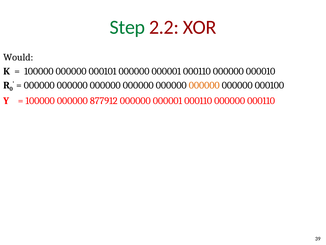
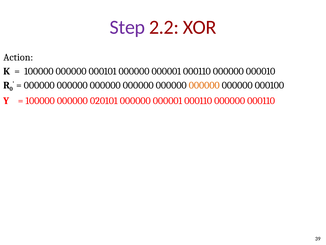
Step colour: green -> purple (127, 27)
Would: Would -> Action (18, 57)
877912: 877912 -> 020101 (104, 101)
